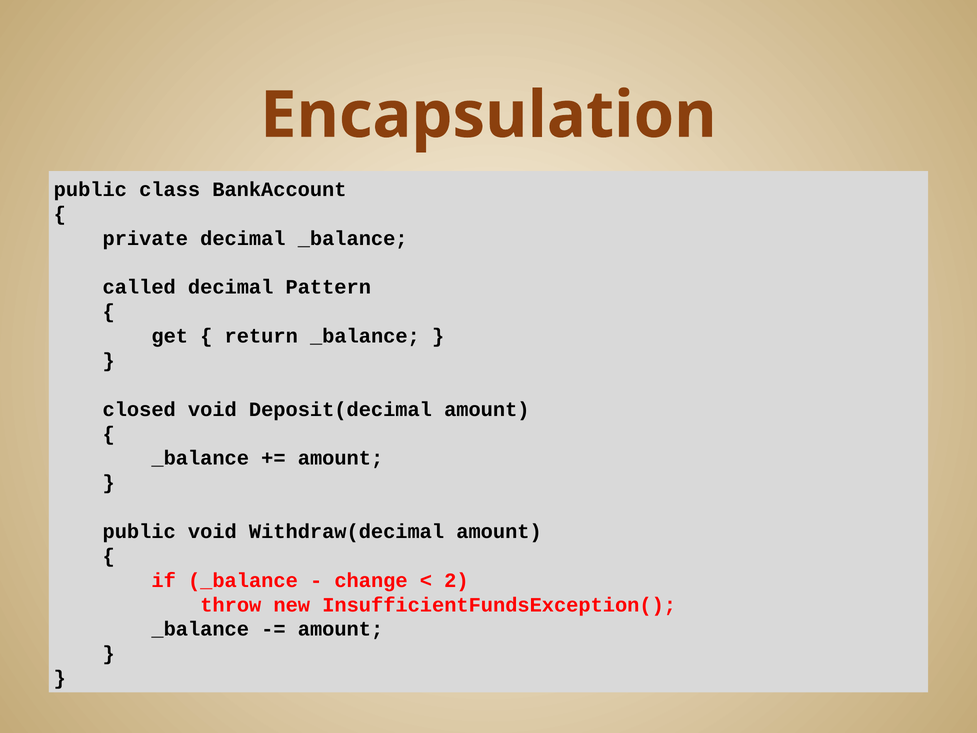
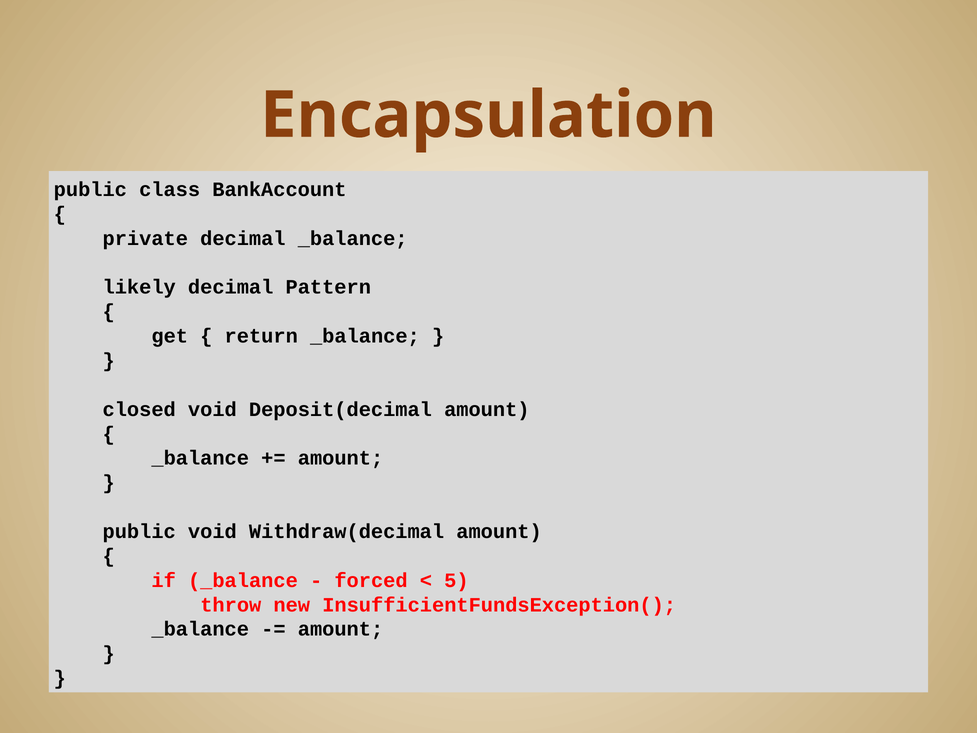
called: called -> likely (139, 287)
change: change -> forced (371, 580)
2: 2 -> 5 (456, 580)
